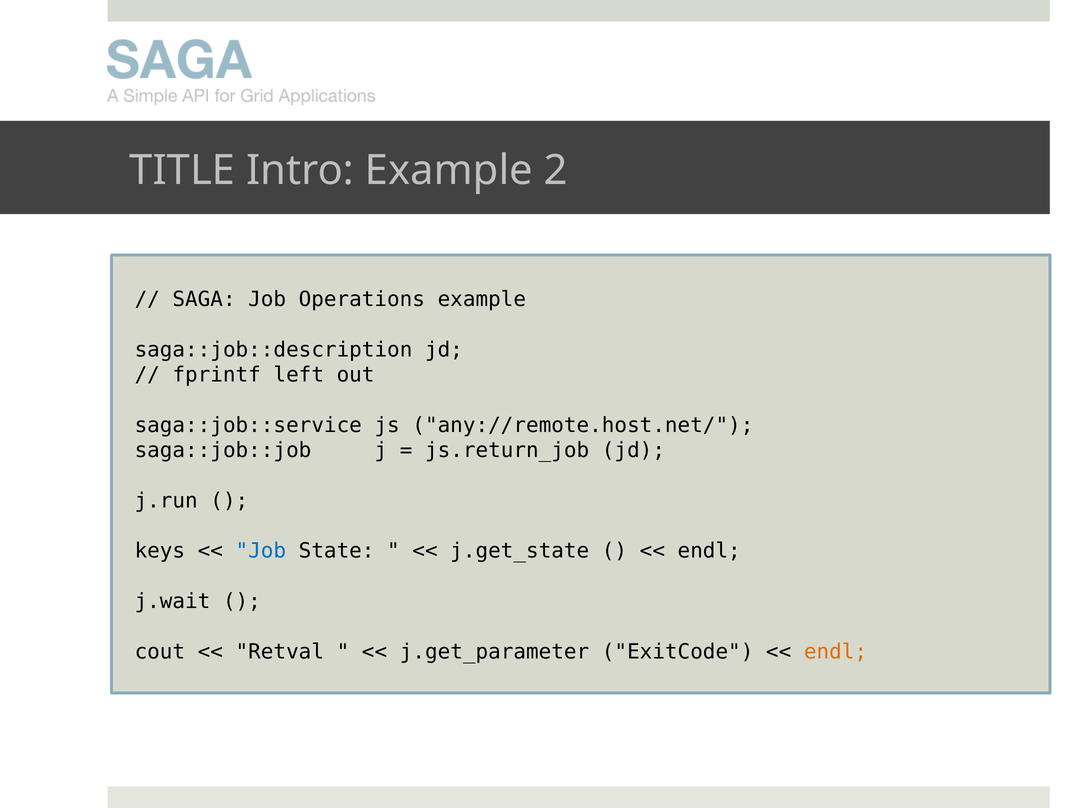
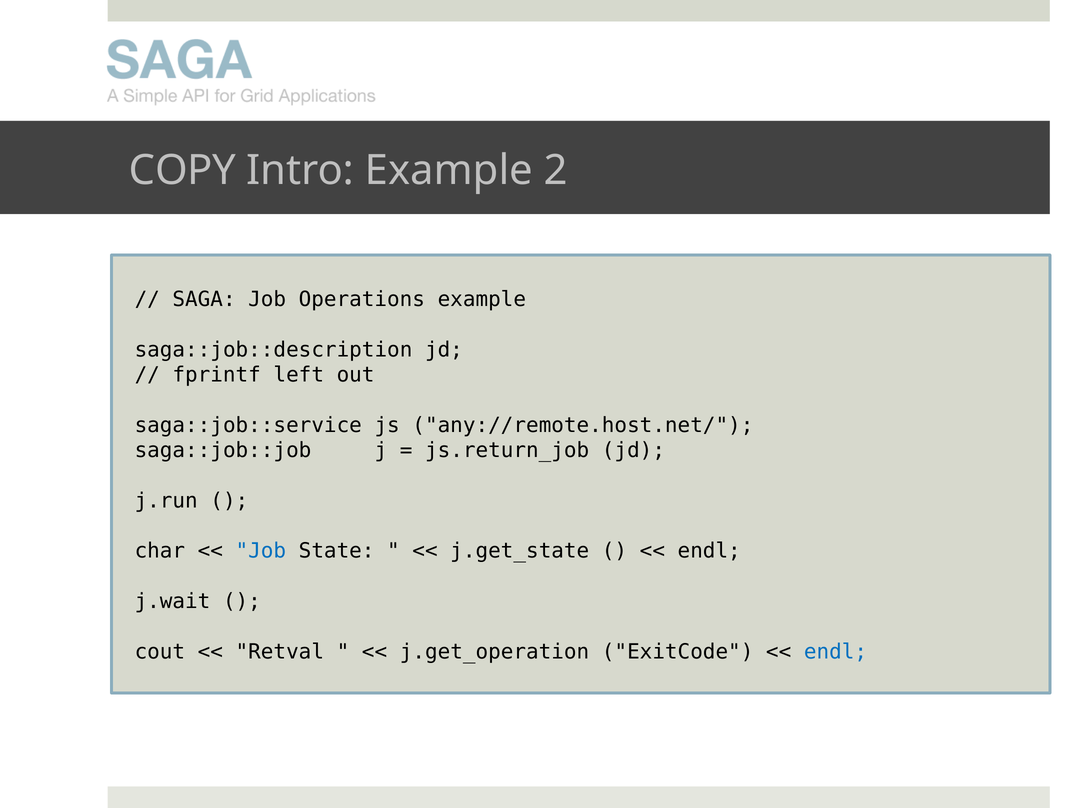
TITLE: TITLE -> COPY (182, 170)
keys: keys -> char (160, 551)
j.get_parameter: j.get_parameter -> j.get_operation (494, 651)
endl colour: orange -> blue (836, 651)
